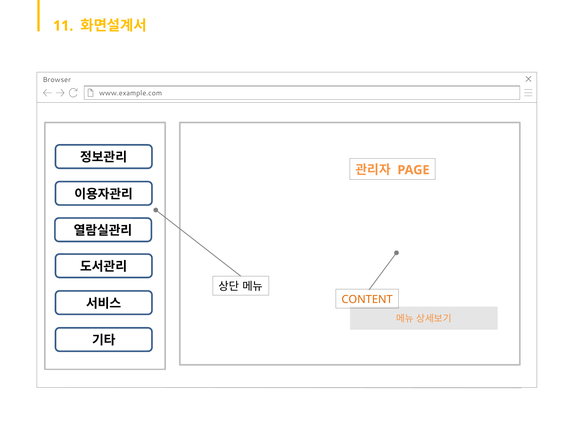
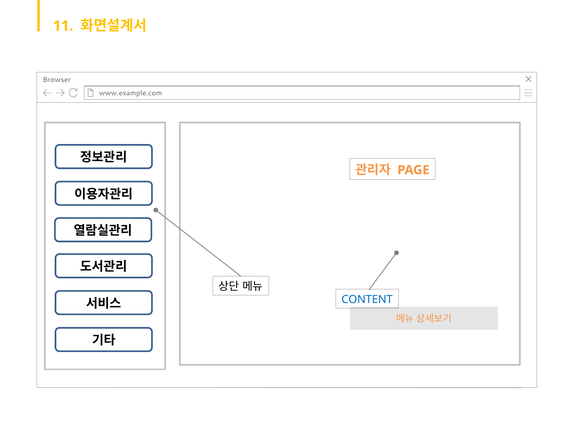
CONTENT colour: orange -> blue (367, 300)
